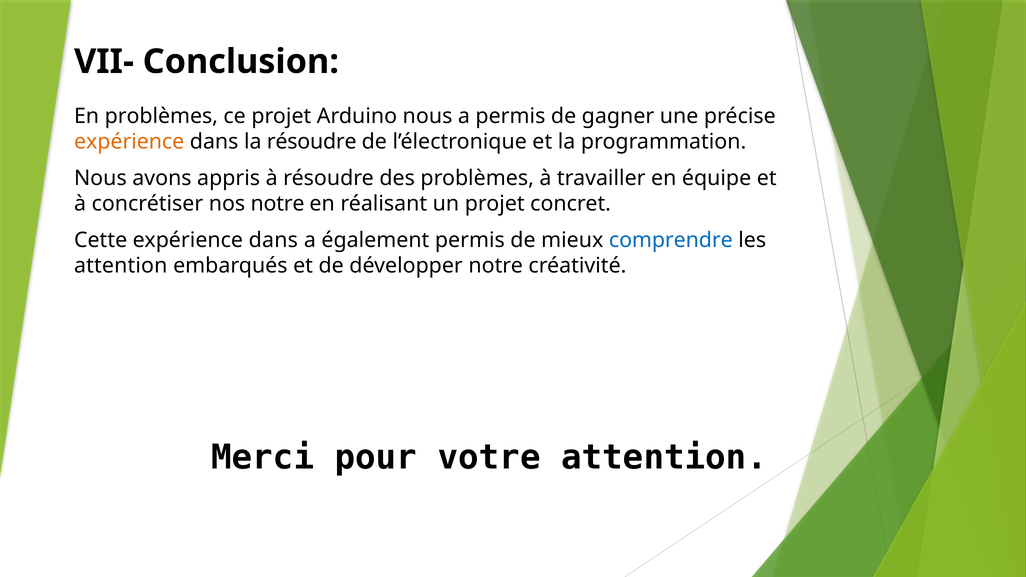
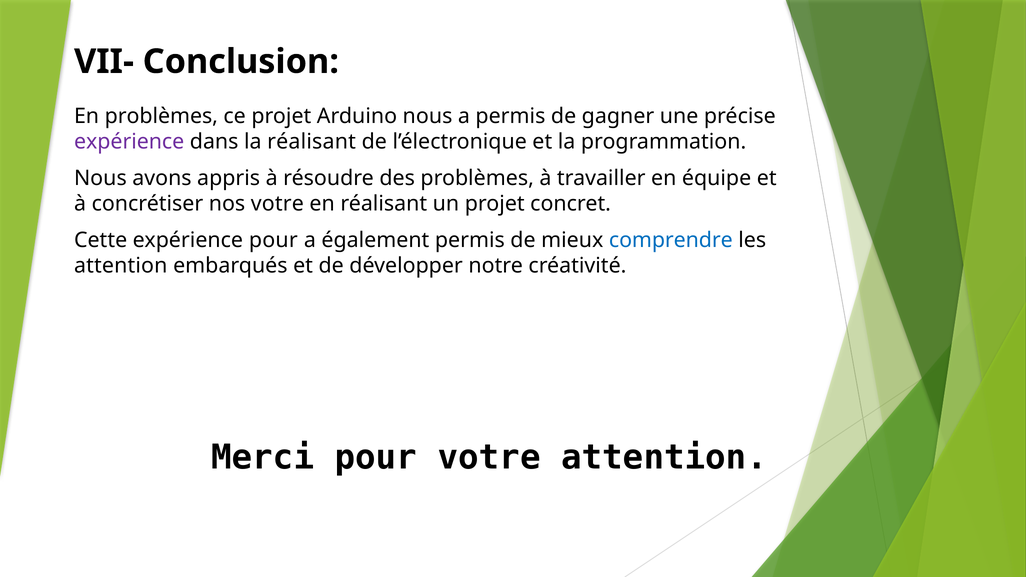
expérience colour: orange -> purple (129, 142)
la résoudre: résoudre -> réalisant (312, 142)
nos notre: notre -> votre (277, 204)
Cette expérience dans: dans -> pour (273, 240)
